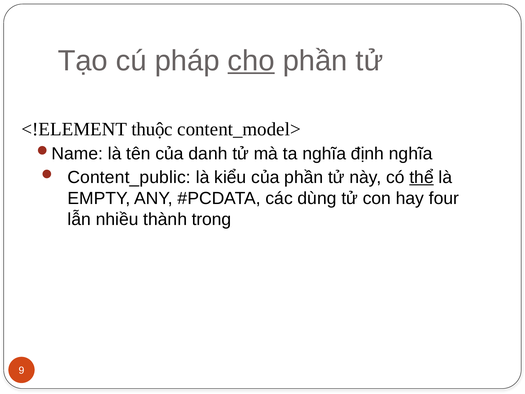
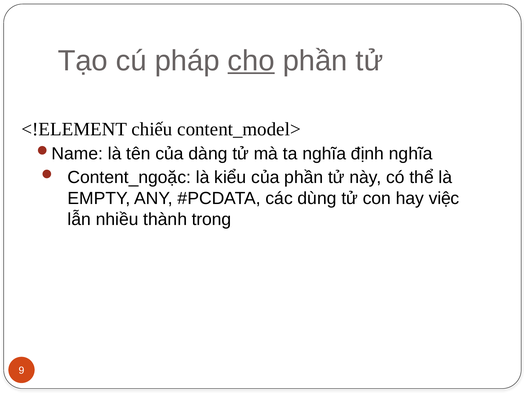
thuộc: thuộc -> chiếu (152, 129)
danh: danh -> dàng (208, 154)
Content_public: Content_public -> Content_ngoặc (129, 177)
thể underline: present -> none (422, 177)
four: four -> việc (444, 198)
